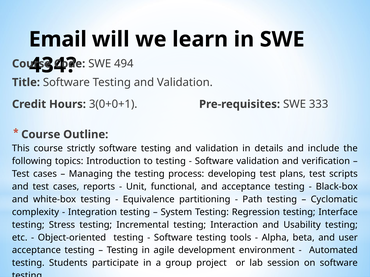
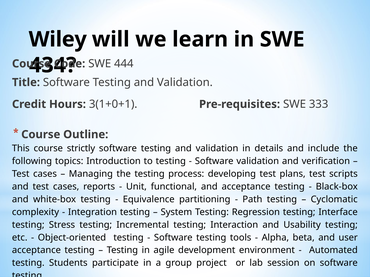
Email: Email -> Wiley (58, 39)
494: 494 -> 444 (124, 64)
3(0+0+1: 3(0+0+1 -> 3(1+0+1 (113, 104)
